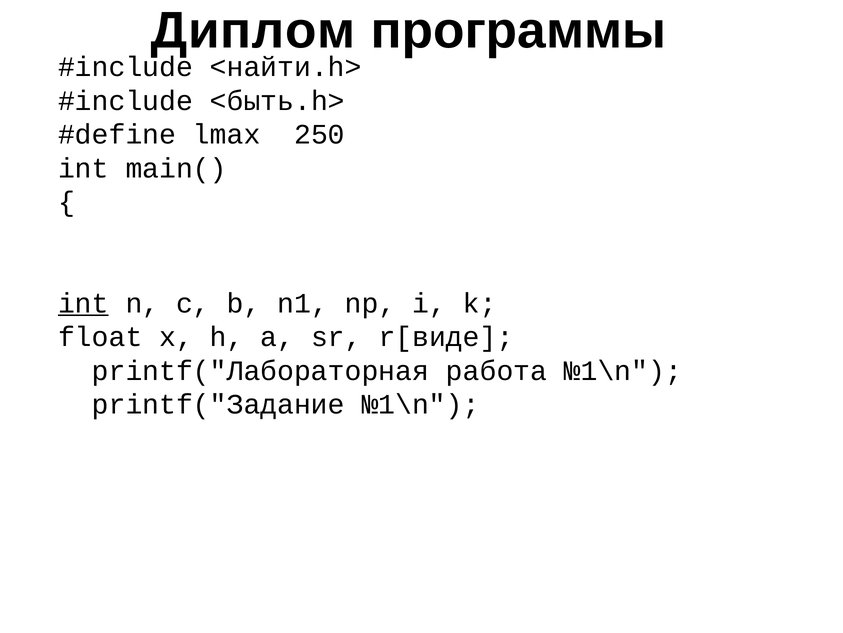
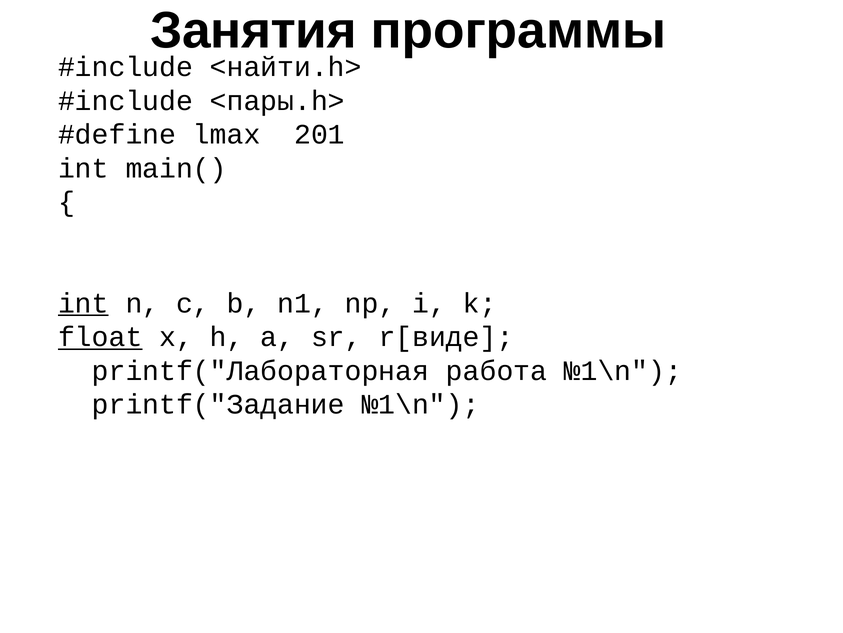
Диплом: Диплом -> Занятия (254, 31)
<быть.h>: <быть.h> -> <пары.h> (277, 101)
250: 250 -> 201 (319, 134)
float underline: none -> present (100, 337)
